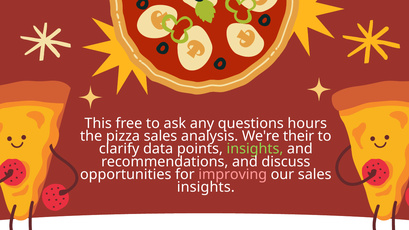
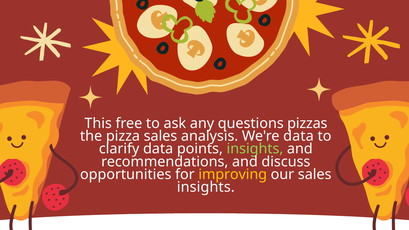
hours: hours -> pizzas (307, 123)
We're their: their -> data (299, 136)
improving colour: pink -> yellow (233, 174)
